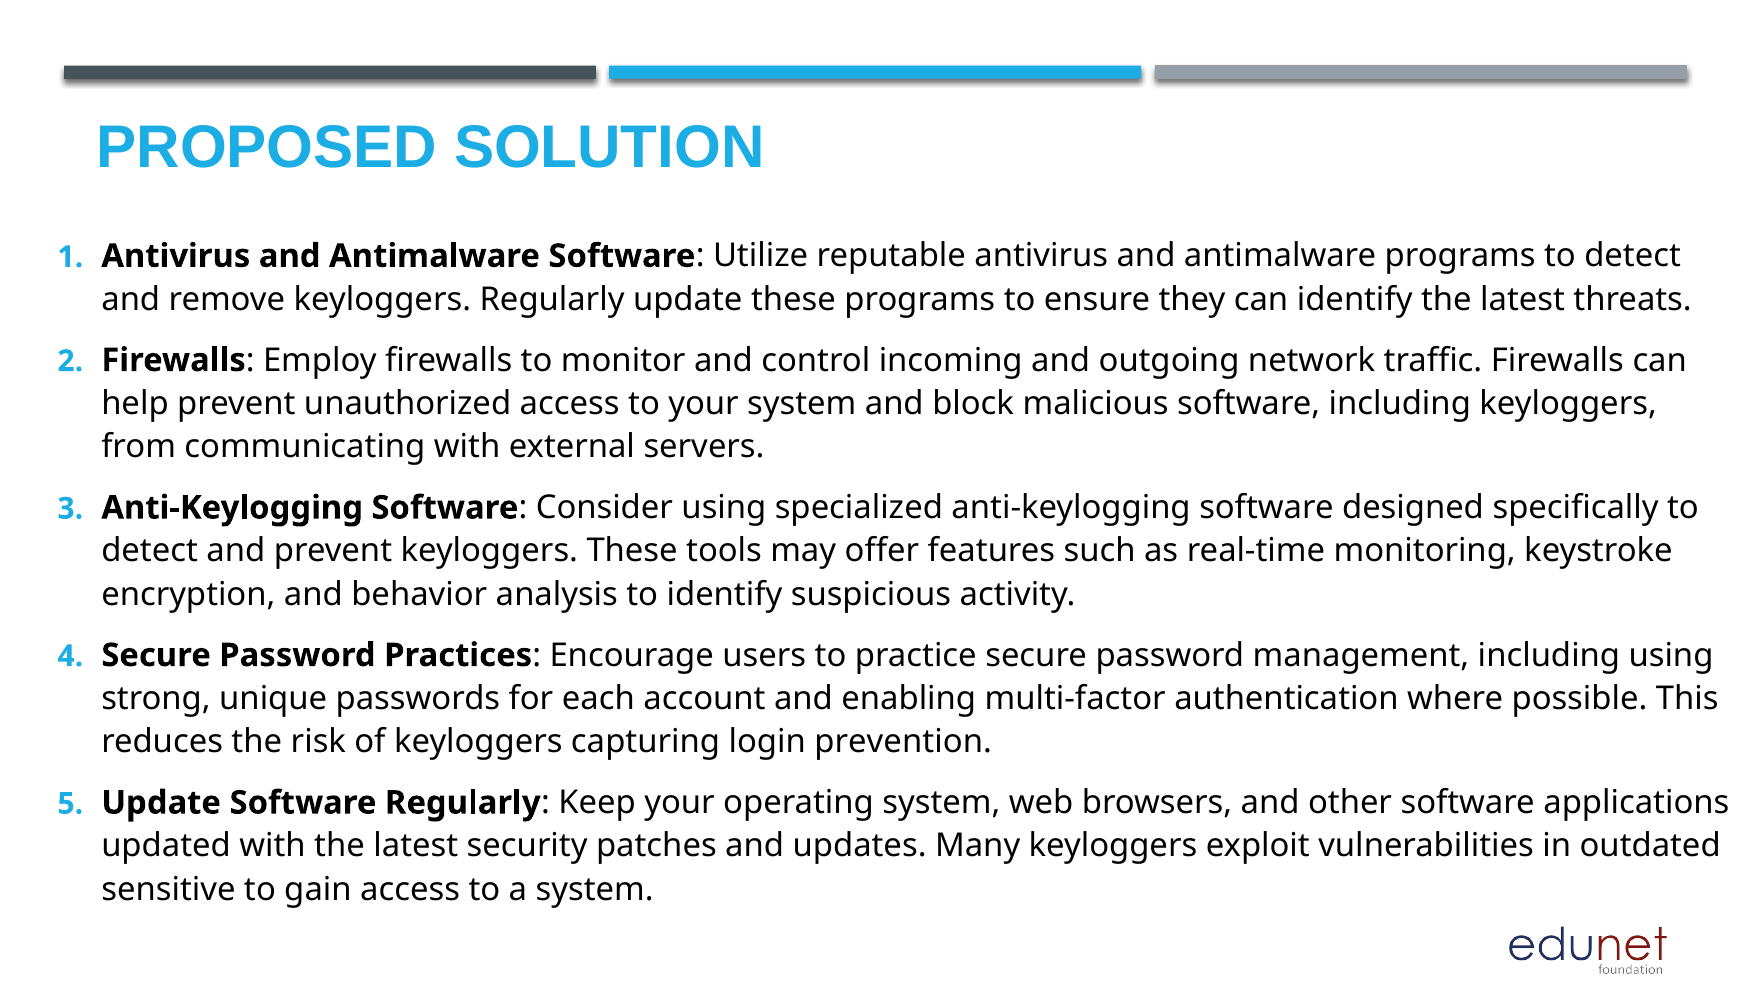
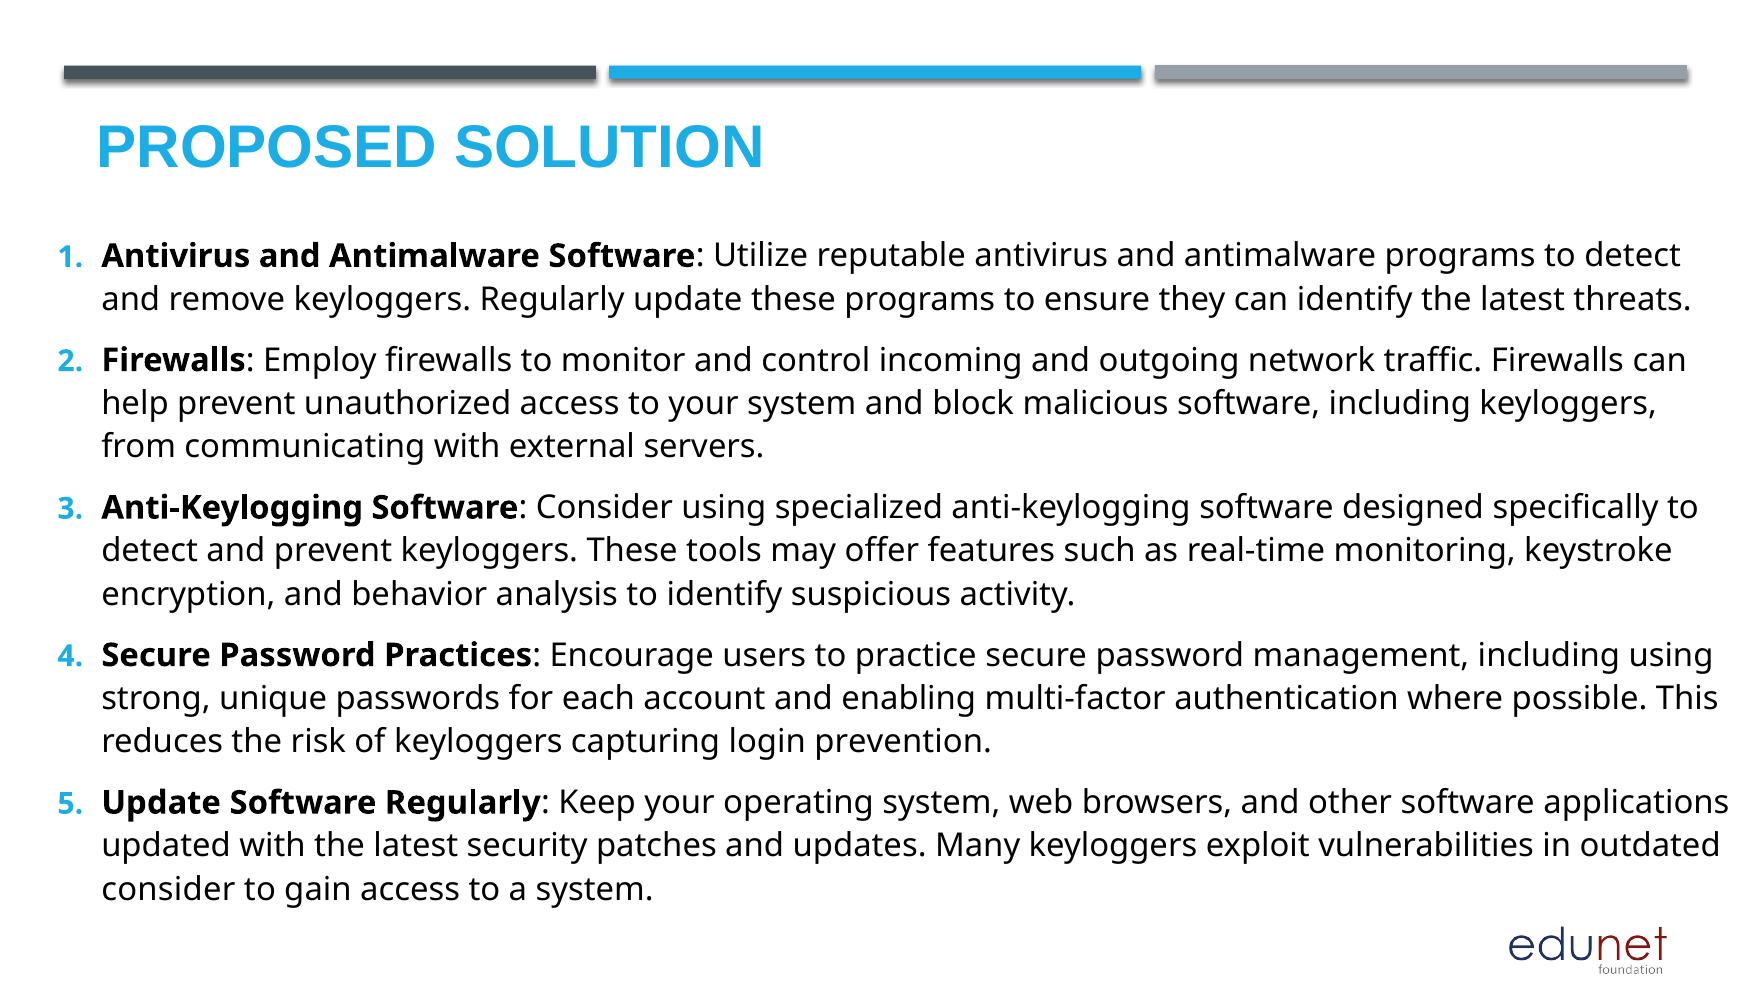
sensitive: sensitive -> consider (168, 889)
